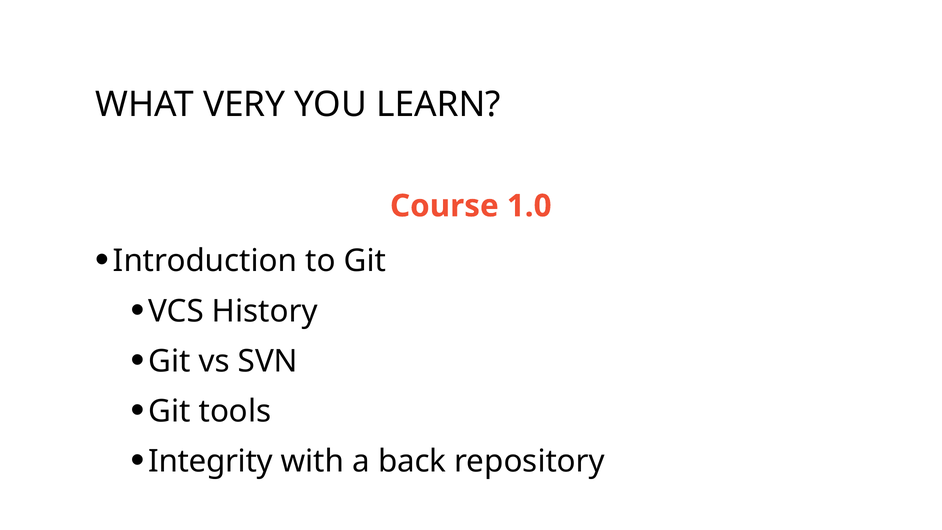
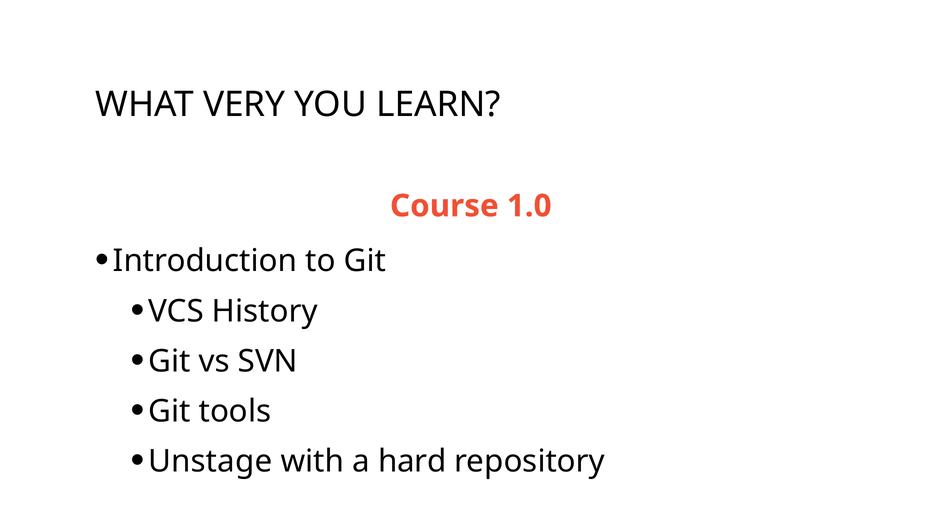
Integrity: Integrity -> Unstage (210, 461)
back: back -> hard (412, 461)
